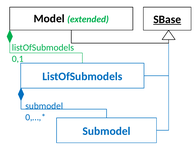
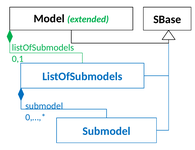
SBase underline: present -> none (167, 19)
